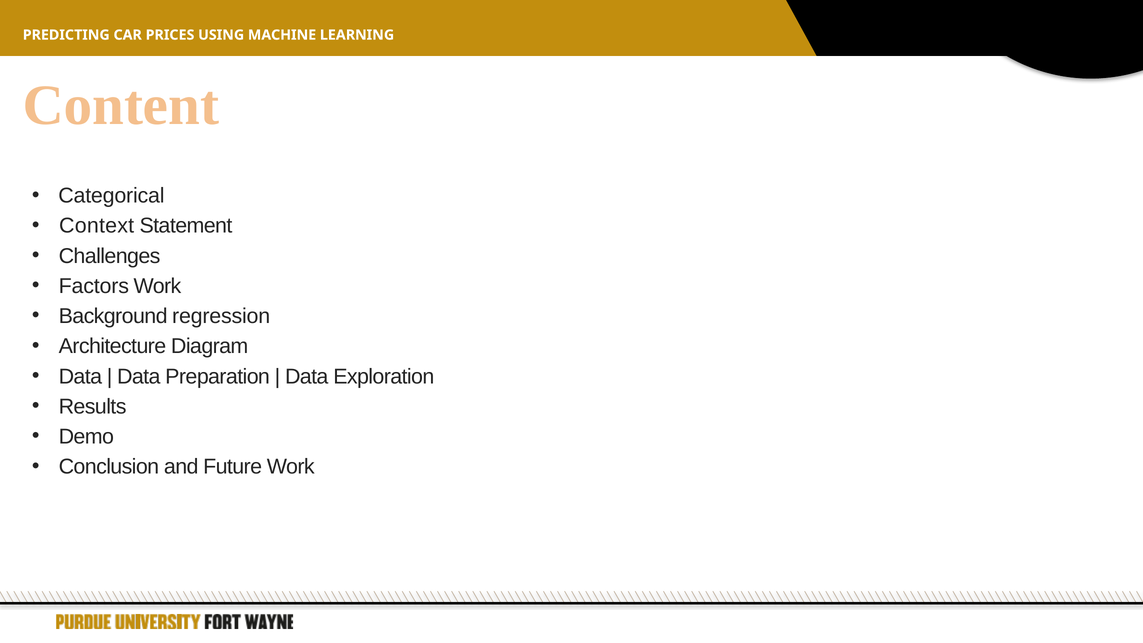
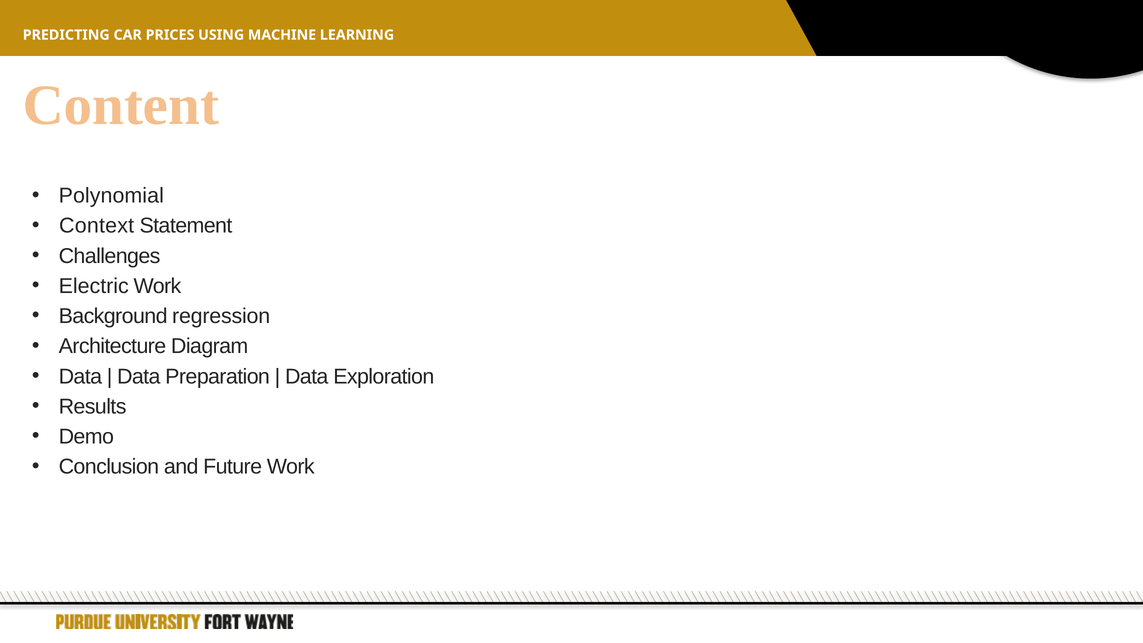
Categorical: Categorical -> Polynomial (111, 196)
Factors: Factors -> Electric (94, 286)
